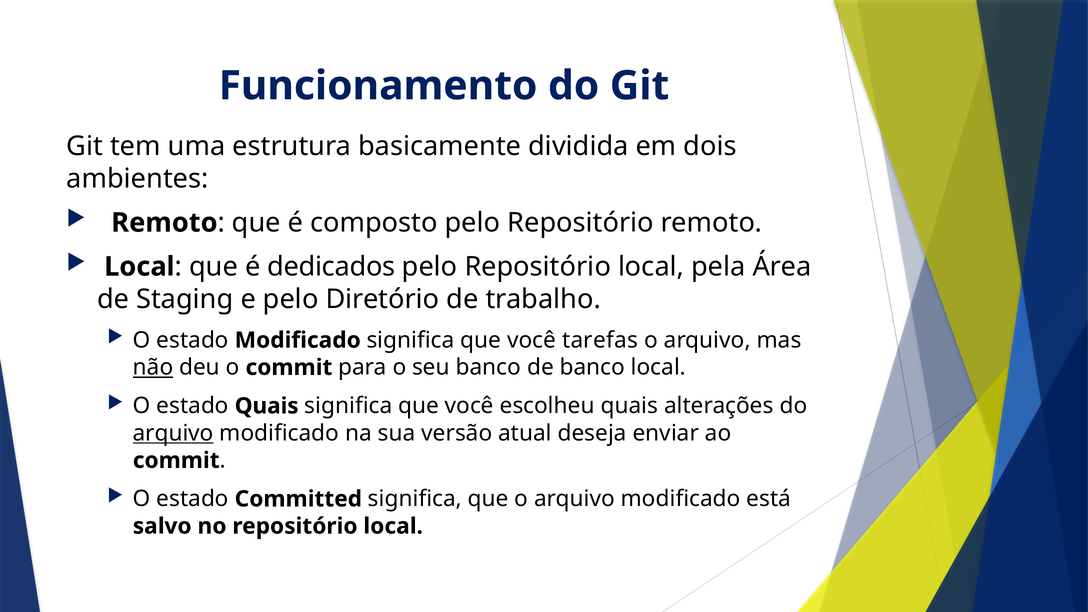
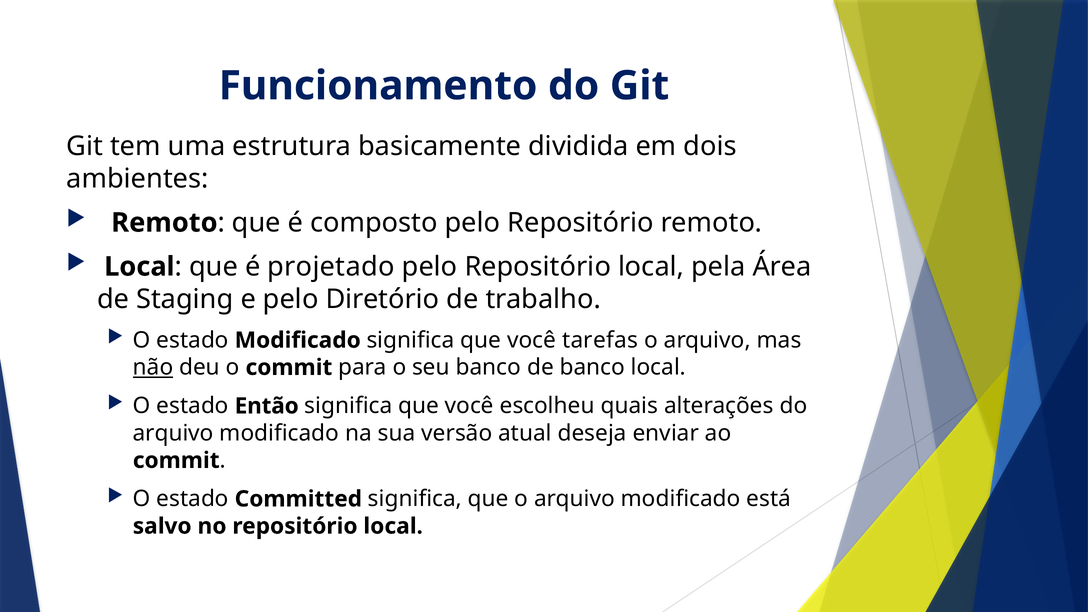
dedicados: dedicados -> projetado (331, 267)
estado Quais: Quais -> Então (267, 406)
arquivo underline: present -> none (173, 433)
